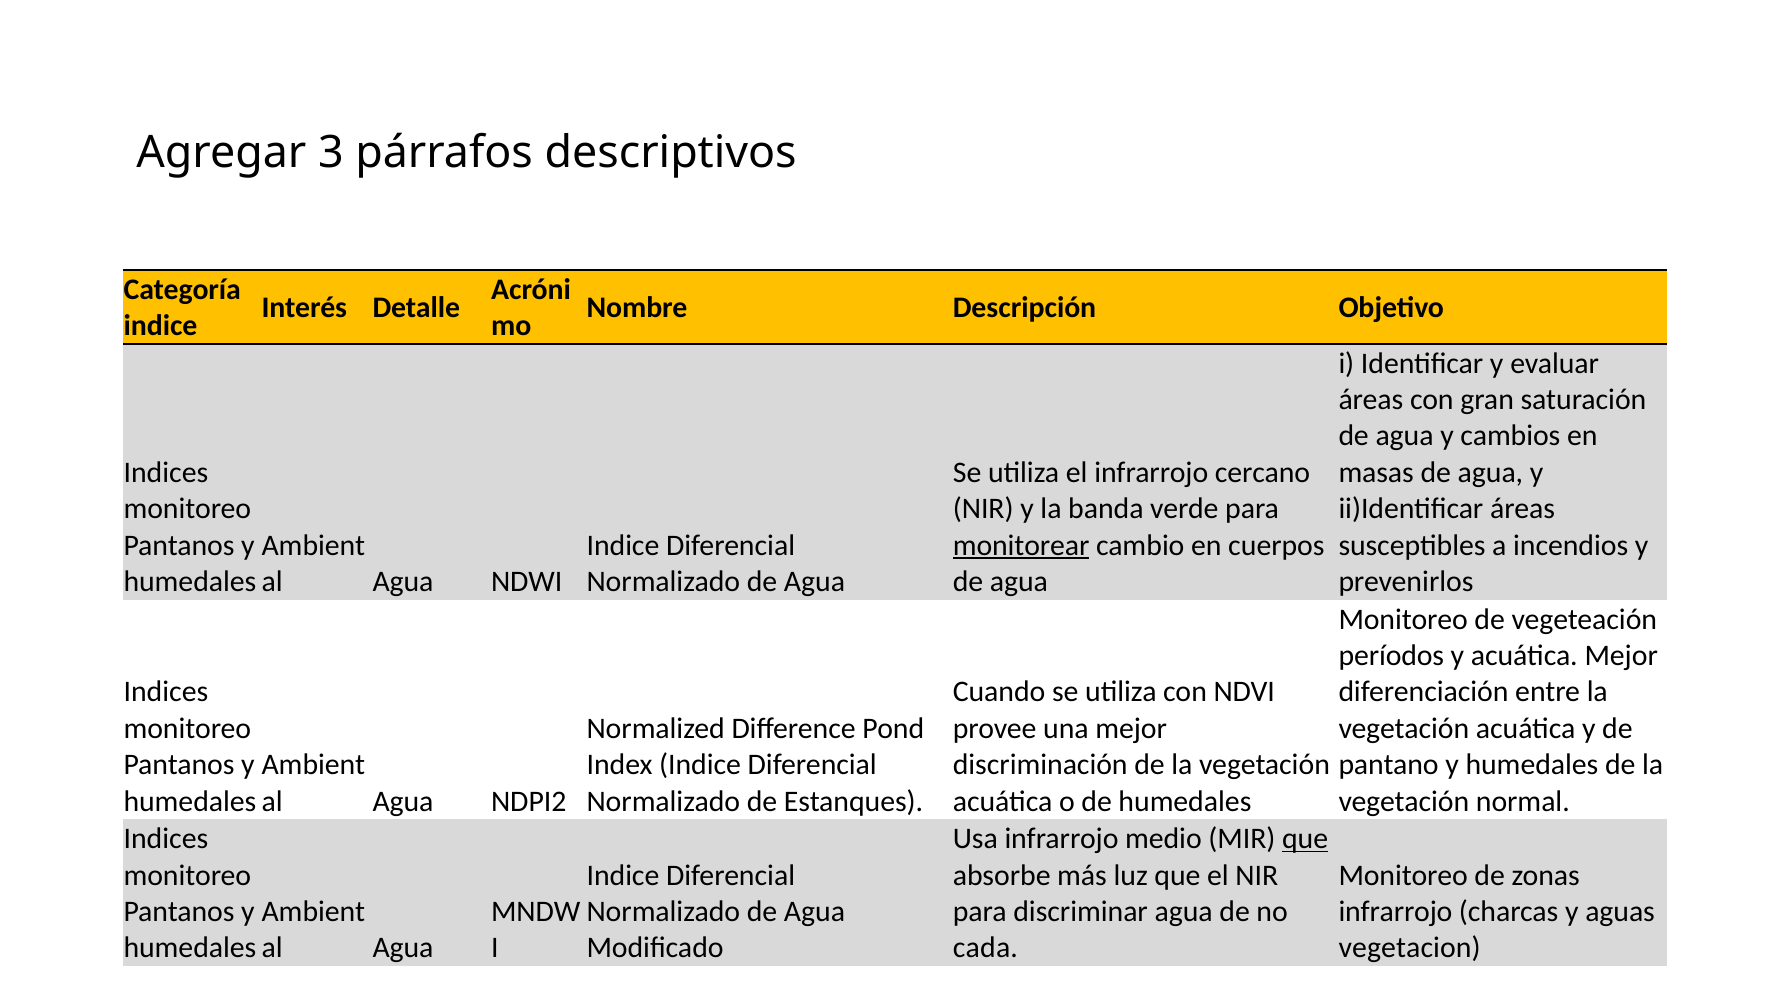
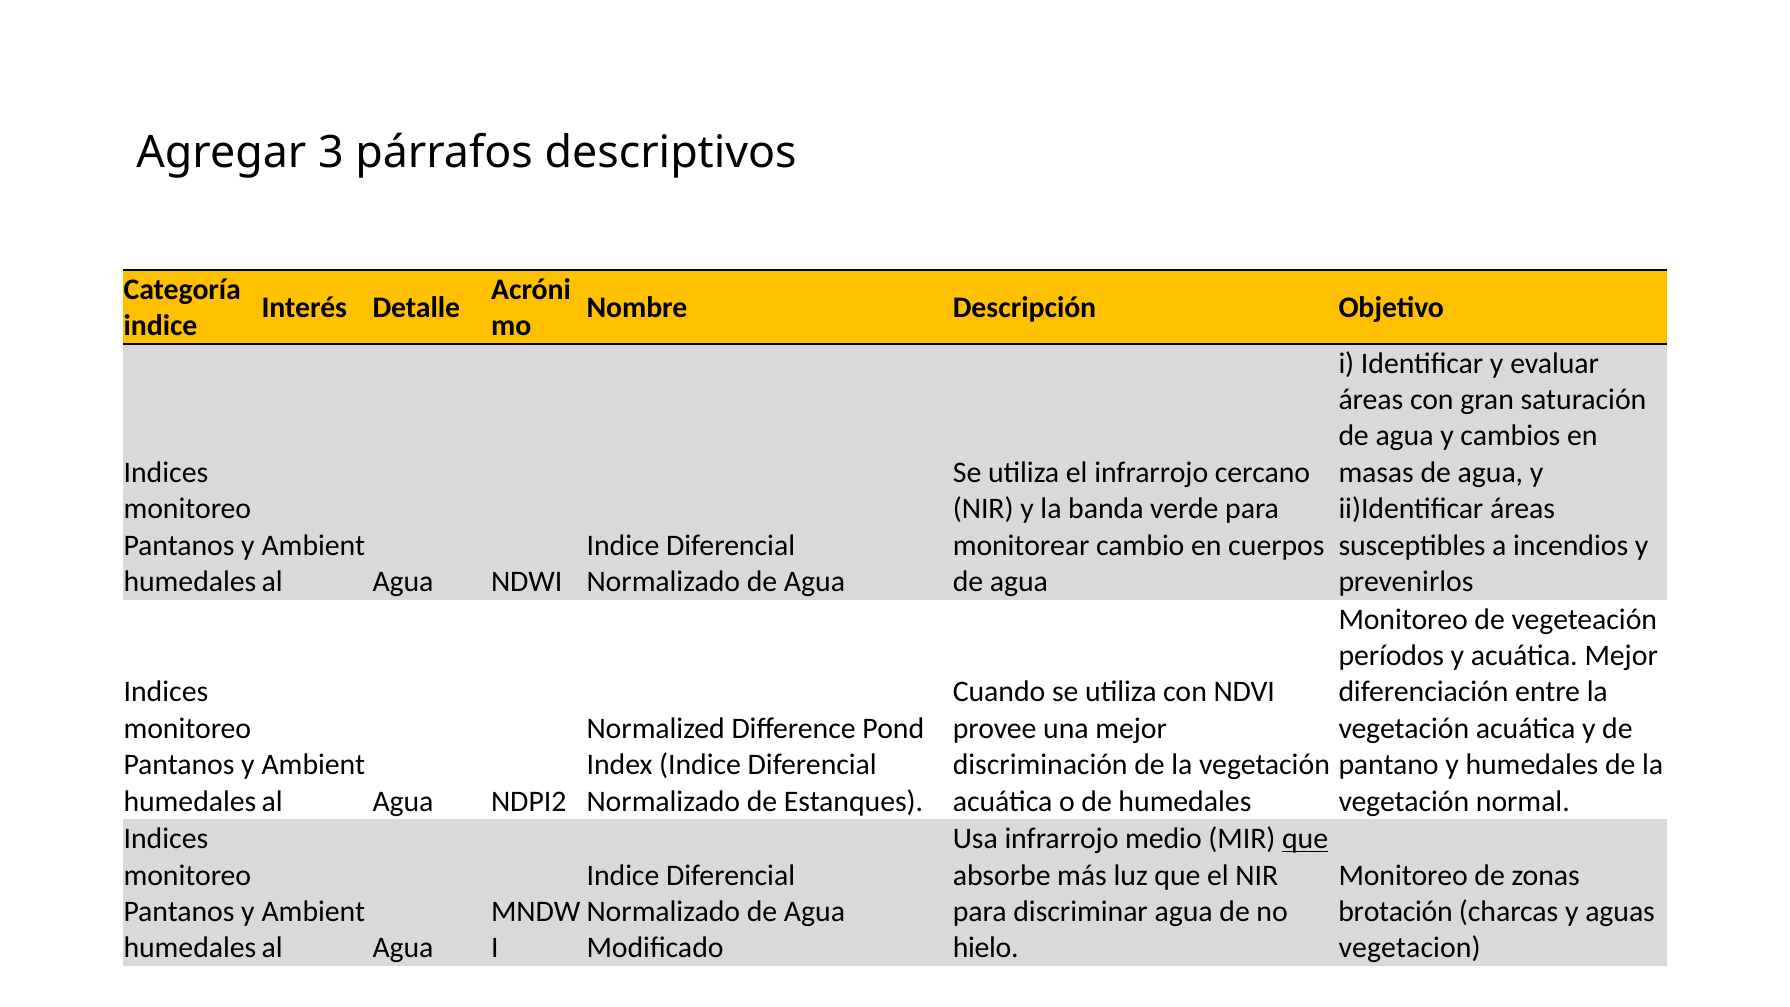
monitorear underline: present -> none (1021, 545)
infrarrojo: infrarrojo -> brotación (1396, 912)
cada: cada -> hielo (986, 948)
